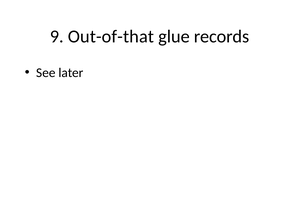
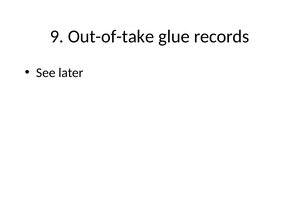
Out-of-that: Out-of-that -> Out-of-take (111, 36)
